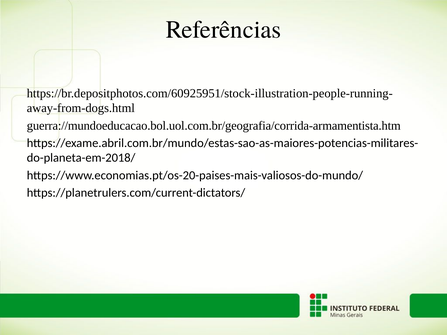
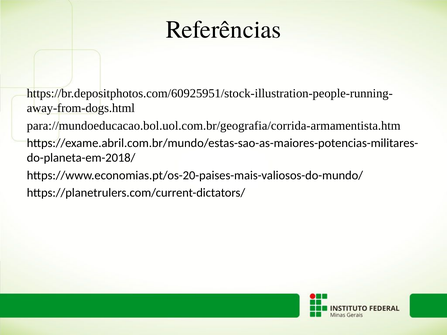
guerra://mundoeducacao.bol.uol.com.br/geografia/corrida-armamentista.htm: guerra://mundoeducacao.bol.uol.com.br/geografia/corrida-armamentista.htm -> para://mundoeducacao.bol.uol.com.br/geografia/corrida-armamentista.htm (214, 126)
